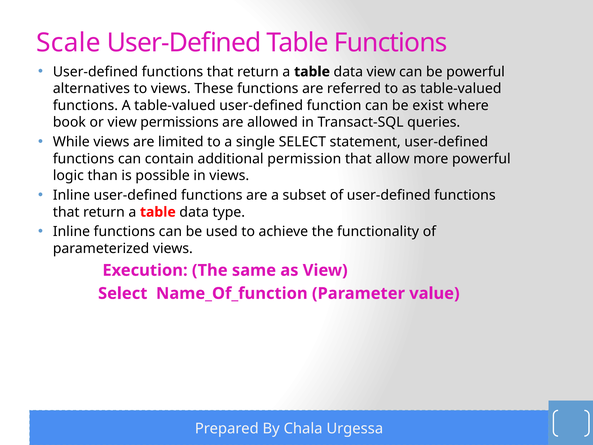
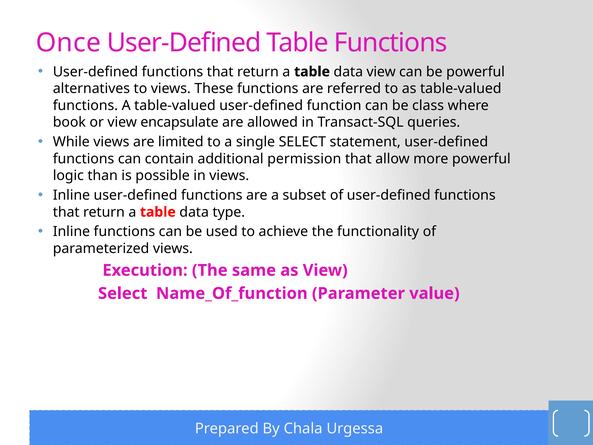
Scale: Scale -> Once (68, 43)
exist: exist -> class (428, 105)
permissions: permissions -> encapsulate (180, 122)
